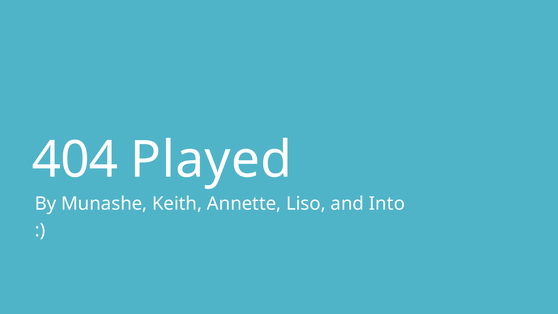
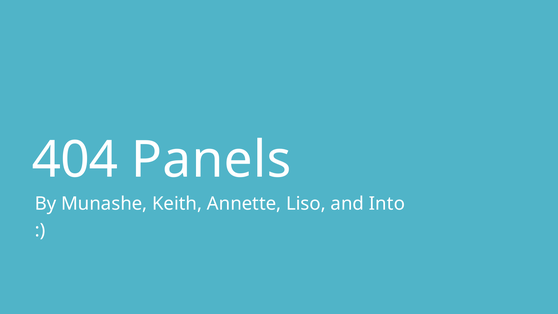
Played: Played -> Panels (211, 160)
